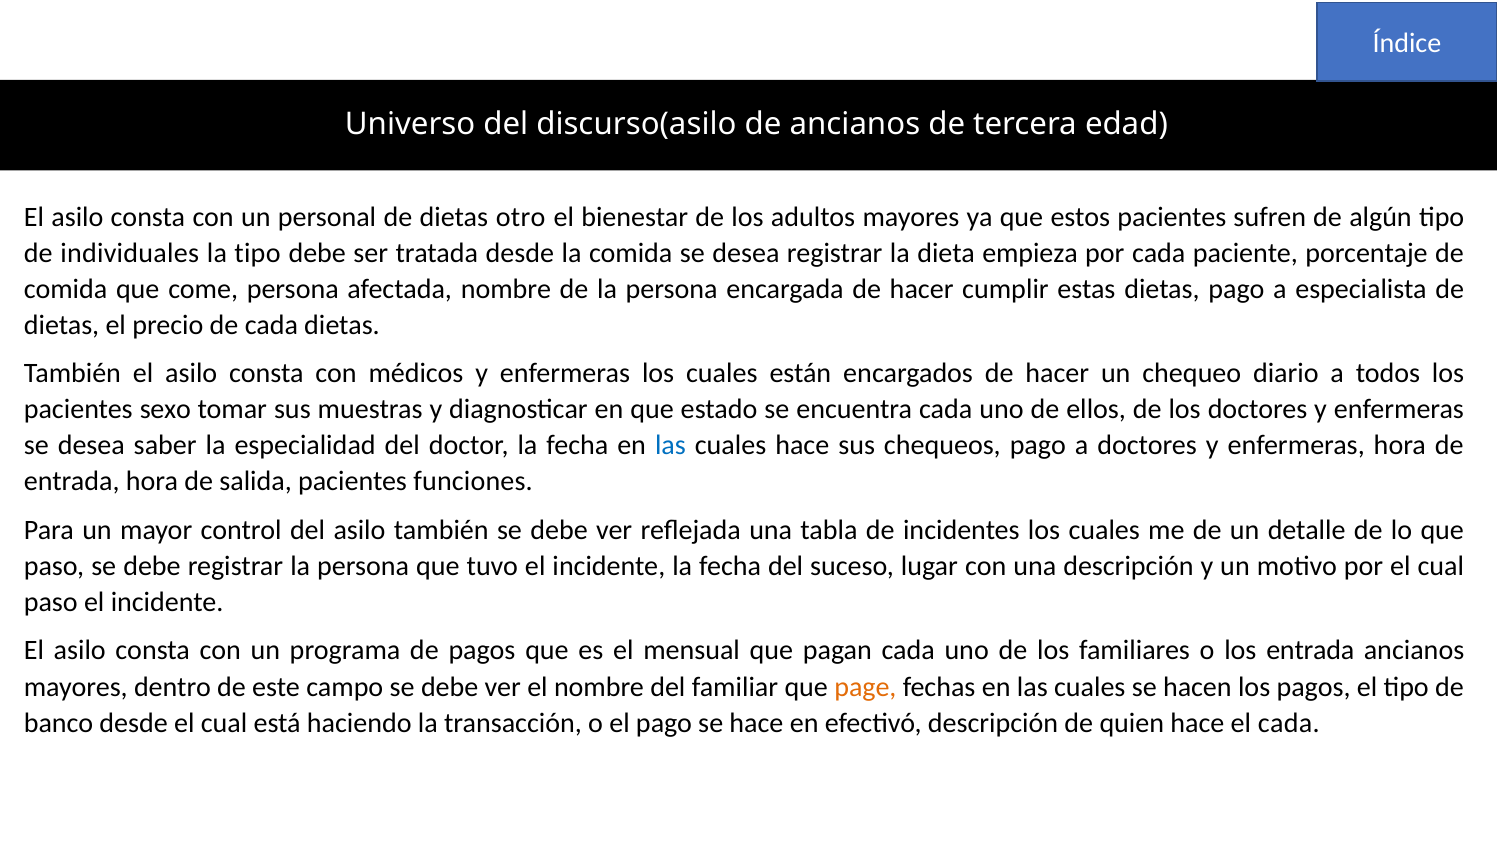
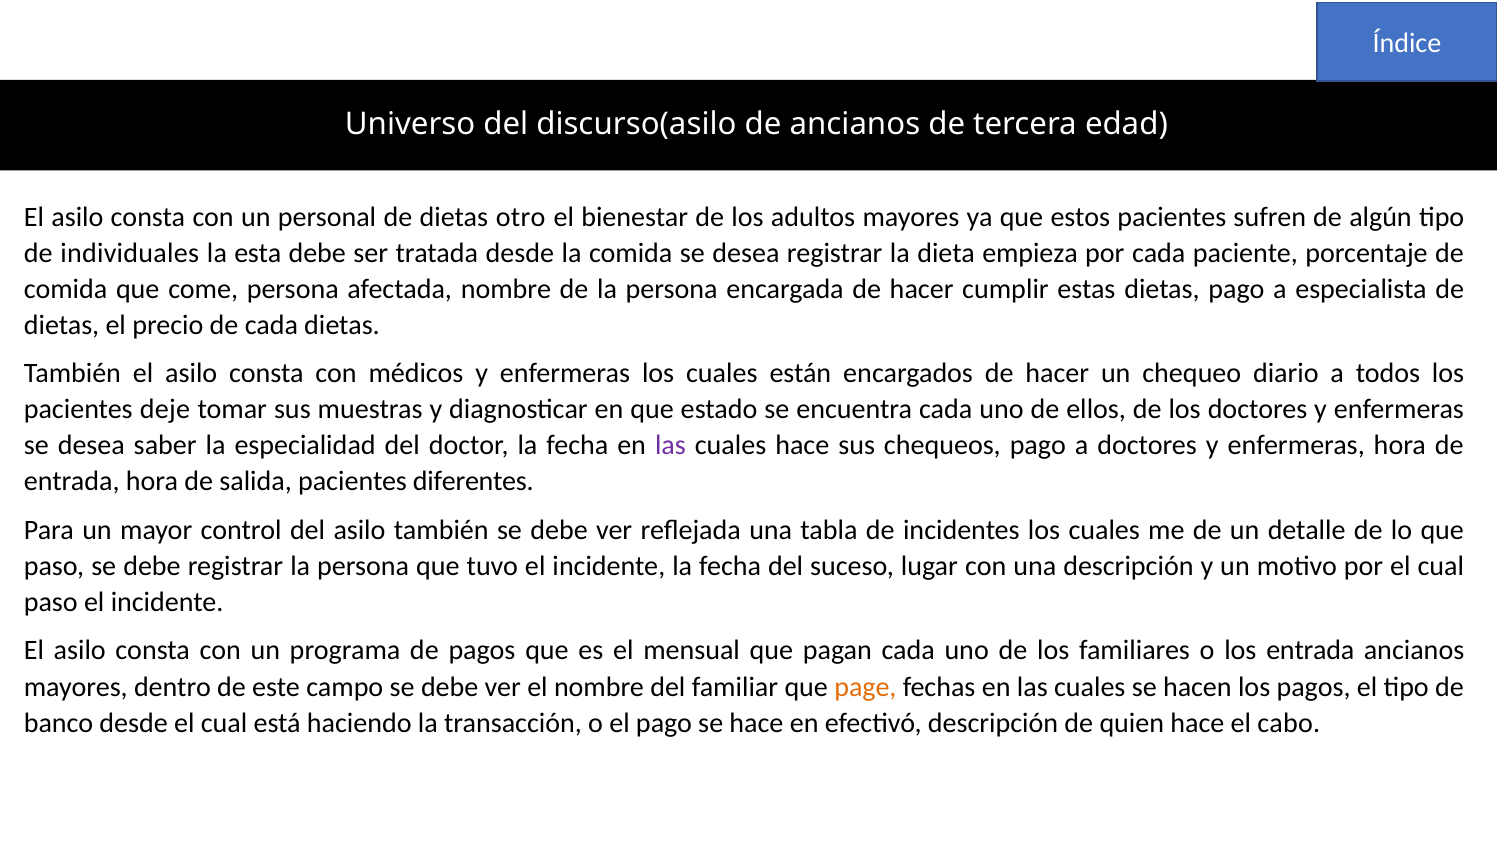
la tipo: tipo -> esta (258, 253)
sexo: sexo -> deje (165, 410)
las colour: blue -> purple (670, 446)
funciones: funciones -> diferentes (473, 482)
el cada: cada -> cabo (1289, 723)
